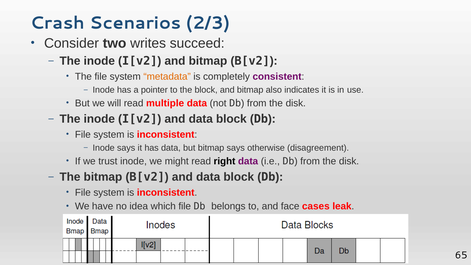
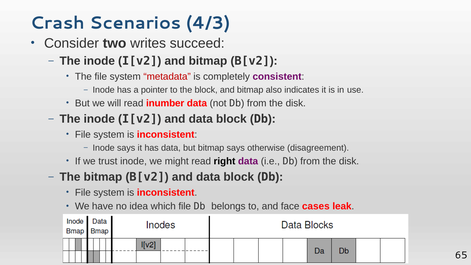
2/3: 2/3 -> 4/3 (208, 23)
metadata colour: orange -> red (167, 77)
multiple: multiple -> inumber (165, 103)
